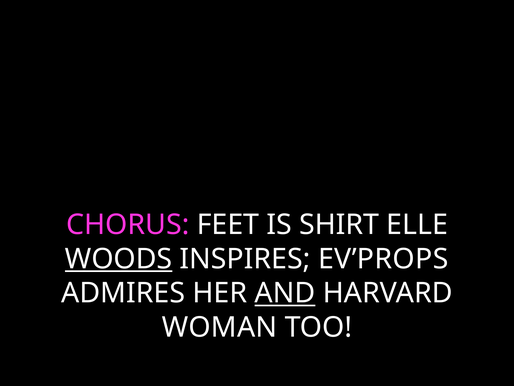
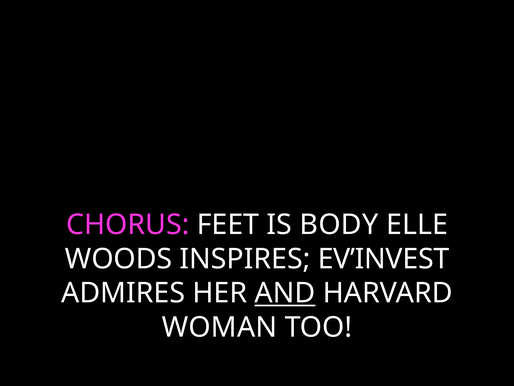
SHIRT: SHIRT -> BODY (339, 224)
WOODS underline: present -> none (119, 259)
EV’PROPS: EV’PROPS -> EV’INVEST (384, 259)
